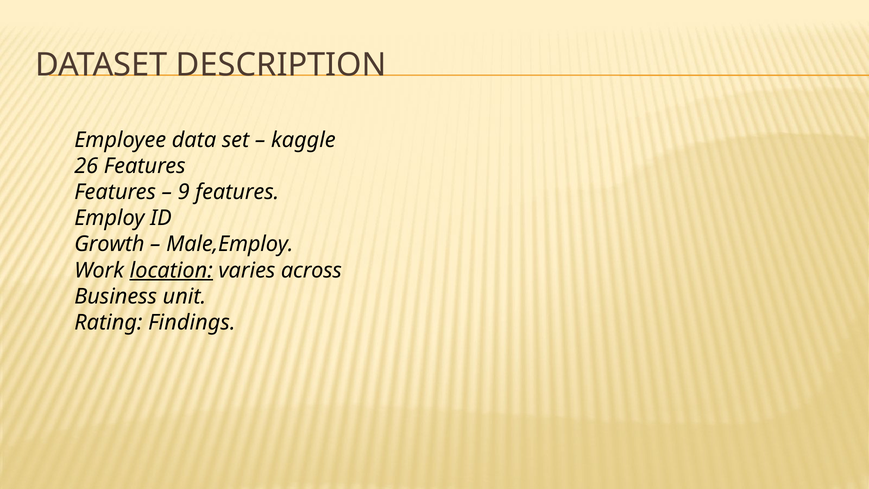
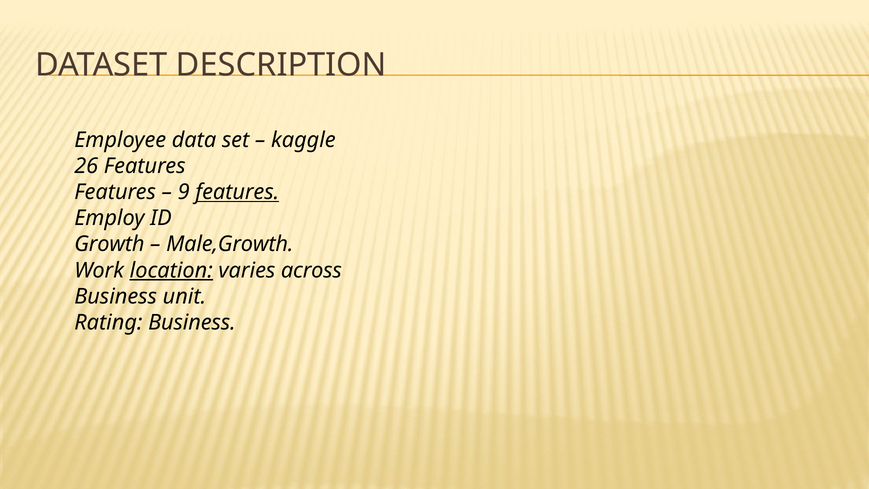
features underline: none -> present (237, 192)
Male,Employ: Male,Employ -> Male,Growth (230, 244)
Rating Findings: Findings -> Business (192, 322)
